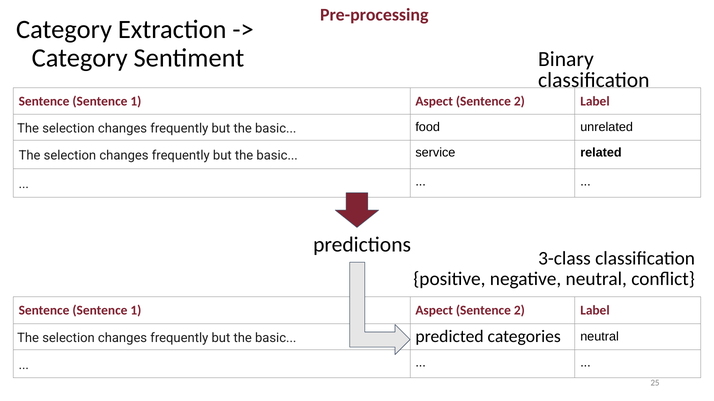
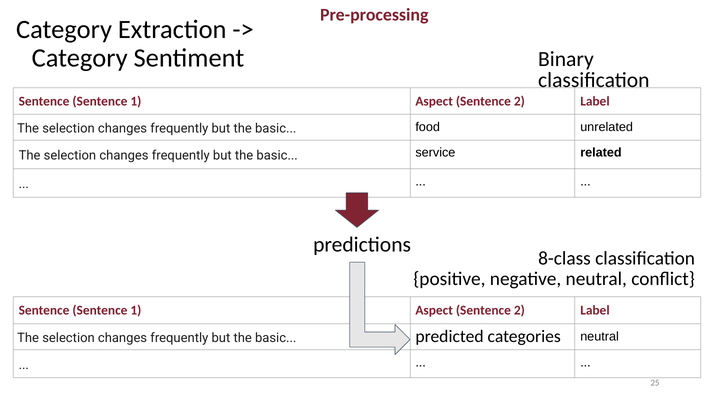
3-class: 3-class -> 8-class (564, 259)
